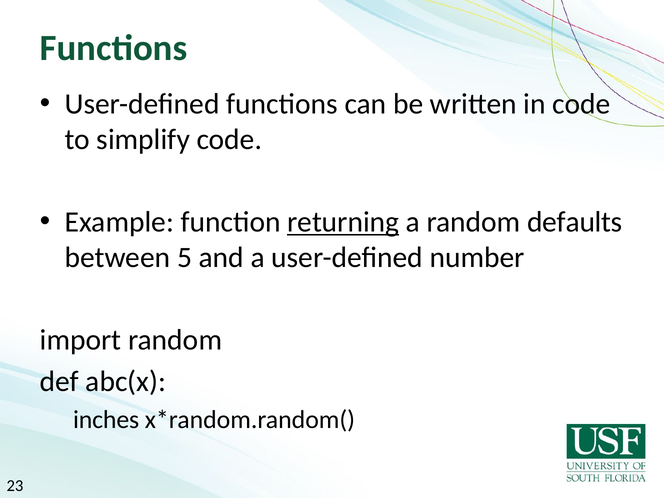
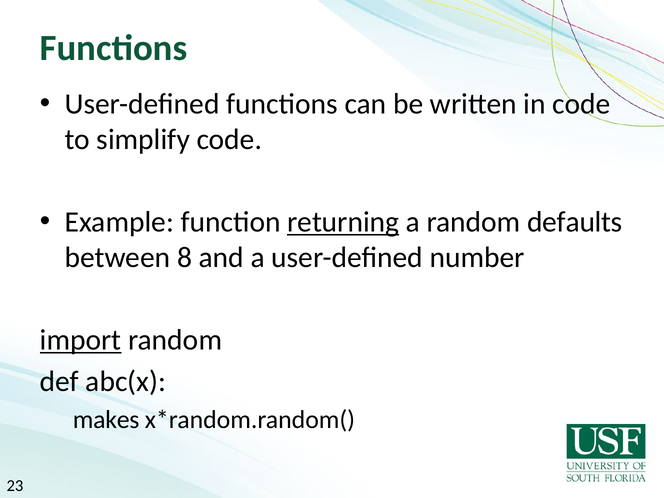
5: 5 -> 8 (184, 257)
import underline: none -> present (81, 340)
inches: inches -> makes (106, 420)
